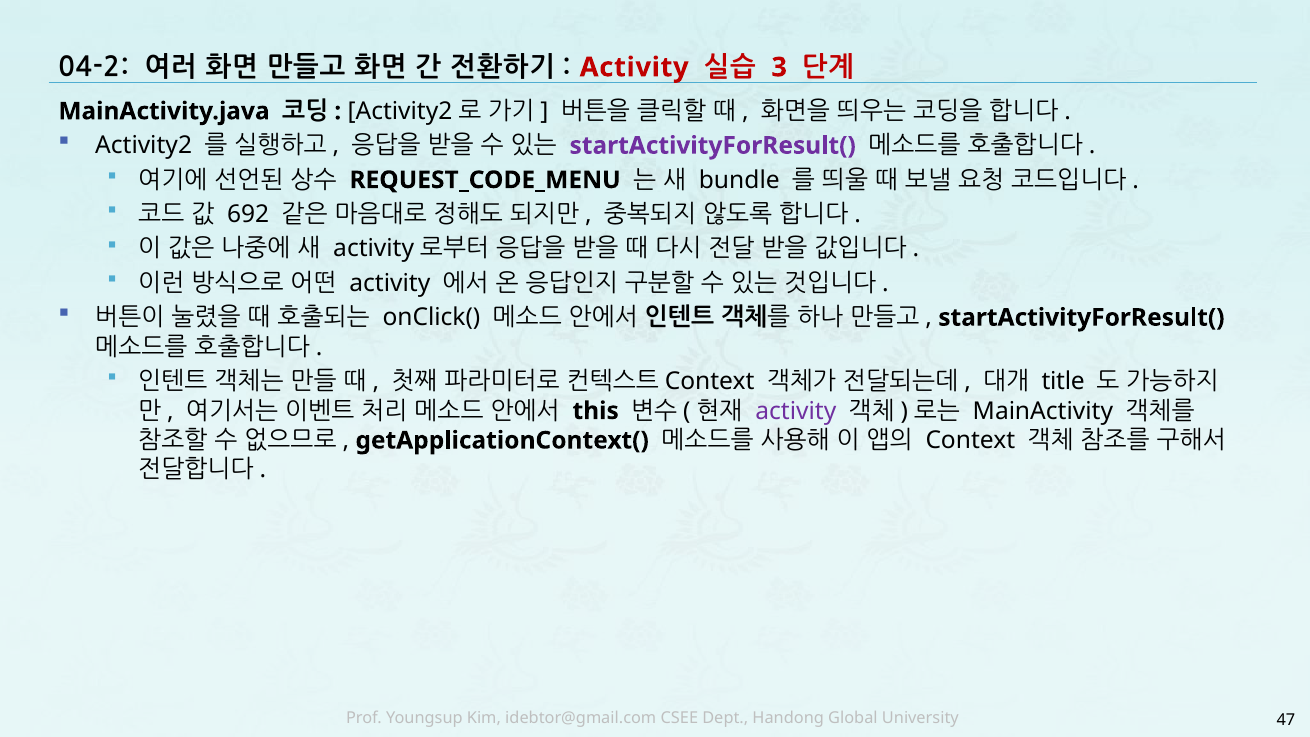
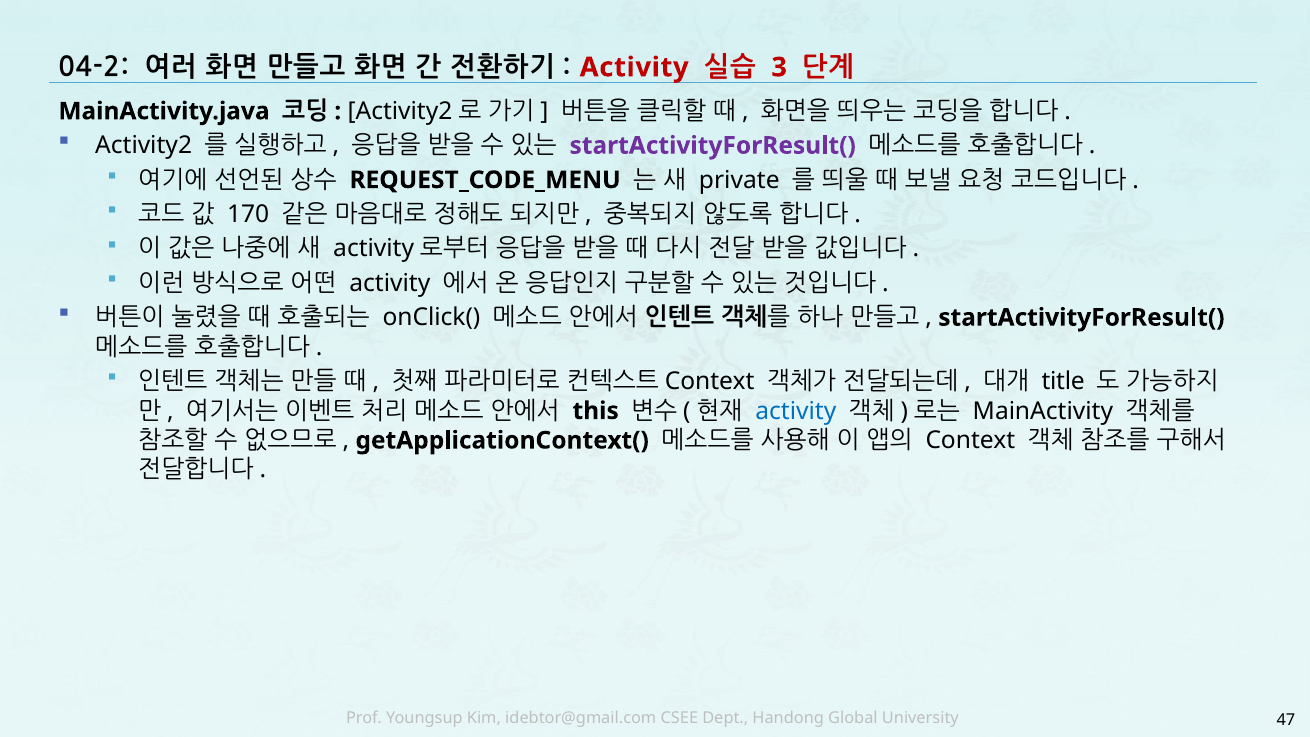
bundle: bundle -> private (739, 180)
692: 692 -> 170 (248, 214)
activity colour: purple -> blue (796, 411)
